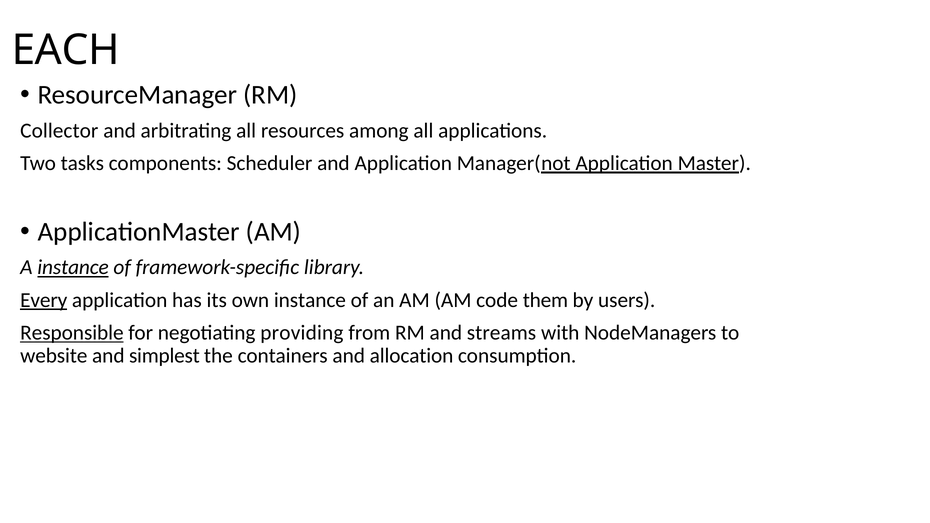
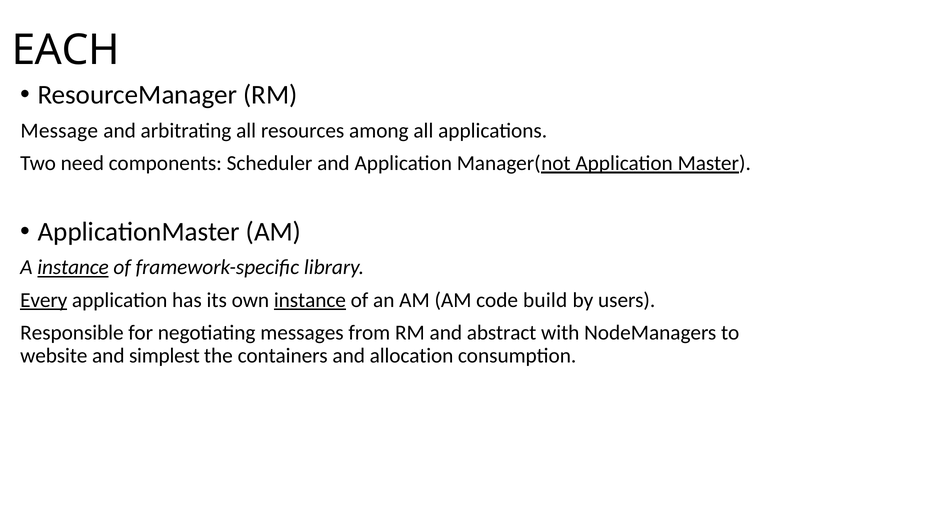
Collector: Collector -> Message (59, 131)
tasks: tasks -> need (82, 163)
instance underline: none -> present (310, 300)
them: them -> build (545, 300)
Responsible underline: present -> none (72, 333)
providing: providing -> messages (302, 333)
streams: streams -> abstract (502, 333)
